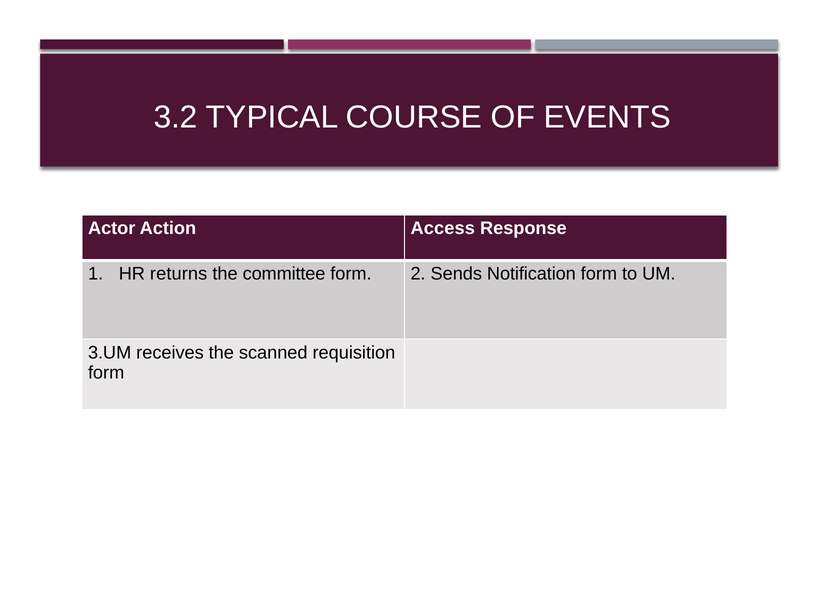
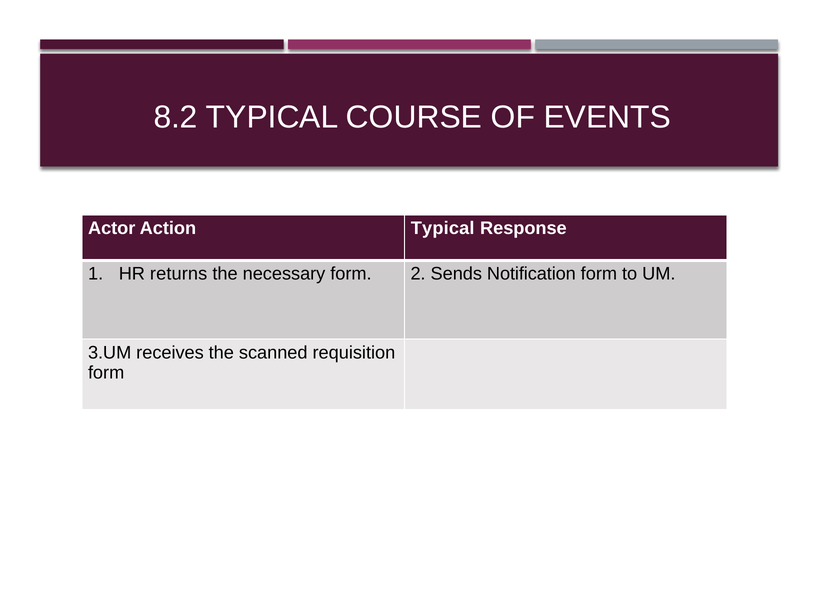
3.2: 3.2 -> 8.2 (176, 117)
Action Access: Access -> Typical (443, 228)
committee: committee -> necessary (284, 274)
